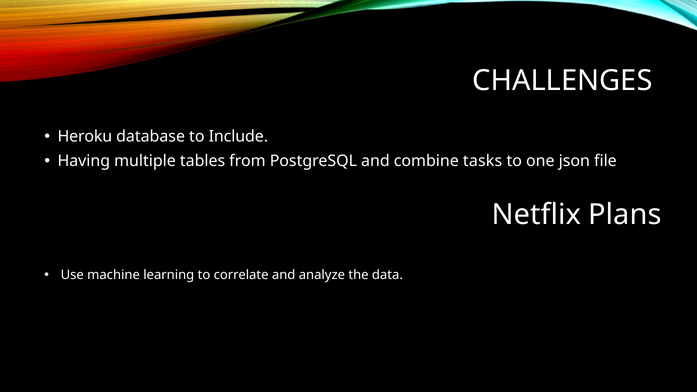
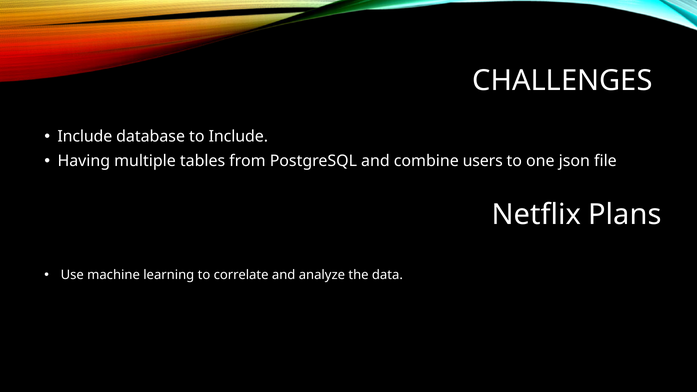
Heroku: Heroku -> Include (85, 137)
tasks: tasks -> users (483, 161)
